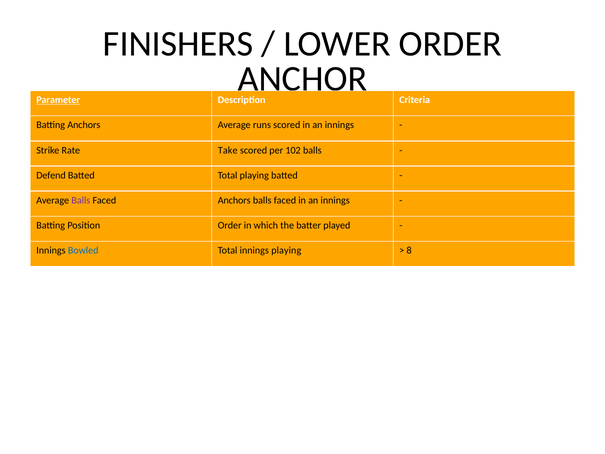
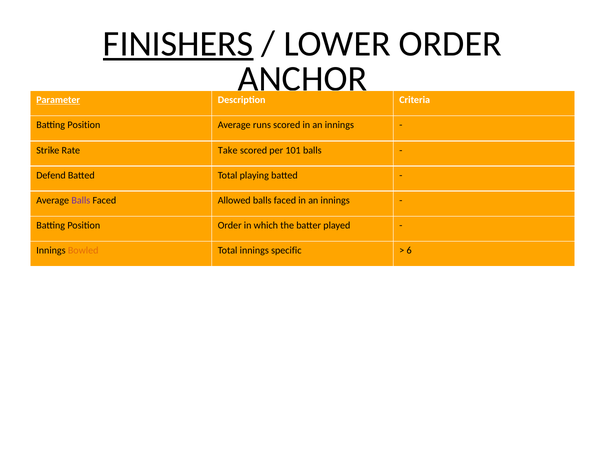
FINISHERS underline: none -> present (178, 44)
Anchors: Anchors -> Position (84, 125)
102: 102 -> 101 (293, 150)
Faced Anchors: Anchors -> Allowed (234, 200)
Bowled colour: blue -> orange (83, 250)
innings playing: playing -> specific (286, 250)
8: 8 -> 6 (409, 250)
